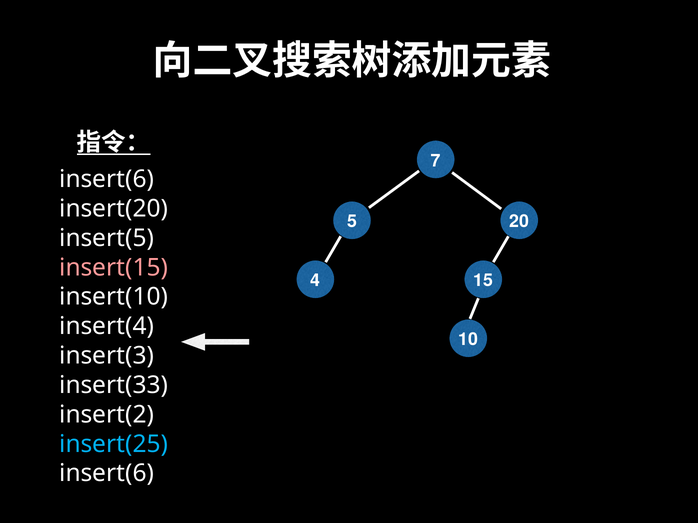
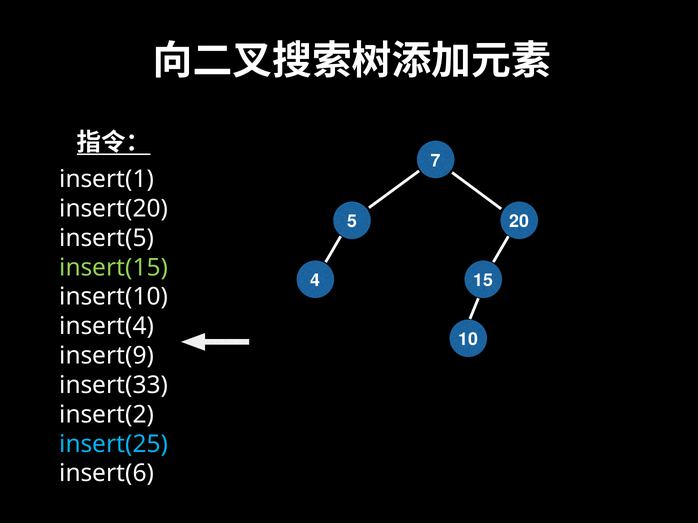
insert(6: insert(6 -> insert(1 (107, 179)
insert(15 colour: pink -> light green (114, 268)
insert(3: insert(3 -> insert(9 (107, 356)
